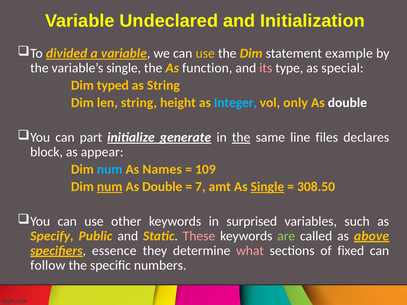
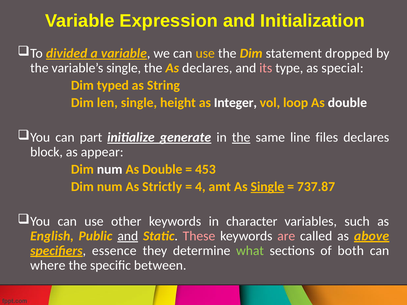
Undeclared: Undeclared -> Expression (169, 21)
example: example -> dropped (349, 53)
As function: function -> declares (207, 68)
len string: string -> single (139, 103)
Integer colour: light blue -> white (235, 103)
only: only -> loop (296, 103)
num colour: light blue -> white (110, 169)
Names: Names -> Double (162, 169)
109: 109 -> 453 (205, 169)
num underline: present -> none (110, 187)
Double: Double -> Strictly (162, 187)
7: 7 -> 4 (200, 187)
308.50: 308.50 -> 737.87 (316, 187)
surprised: surprised -> character (252, 222)
Specify: Specify -> English (52, 236)
and underline: none -> present (128, 236)
are colour: light green -> pink (286, 236)
what colour: pink -> light green (250, 251)
fixed: fixed -> both (351, 251)
follow: follow -> where (48, 265)
numbers: numbers -> between (160, 265)
